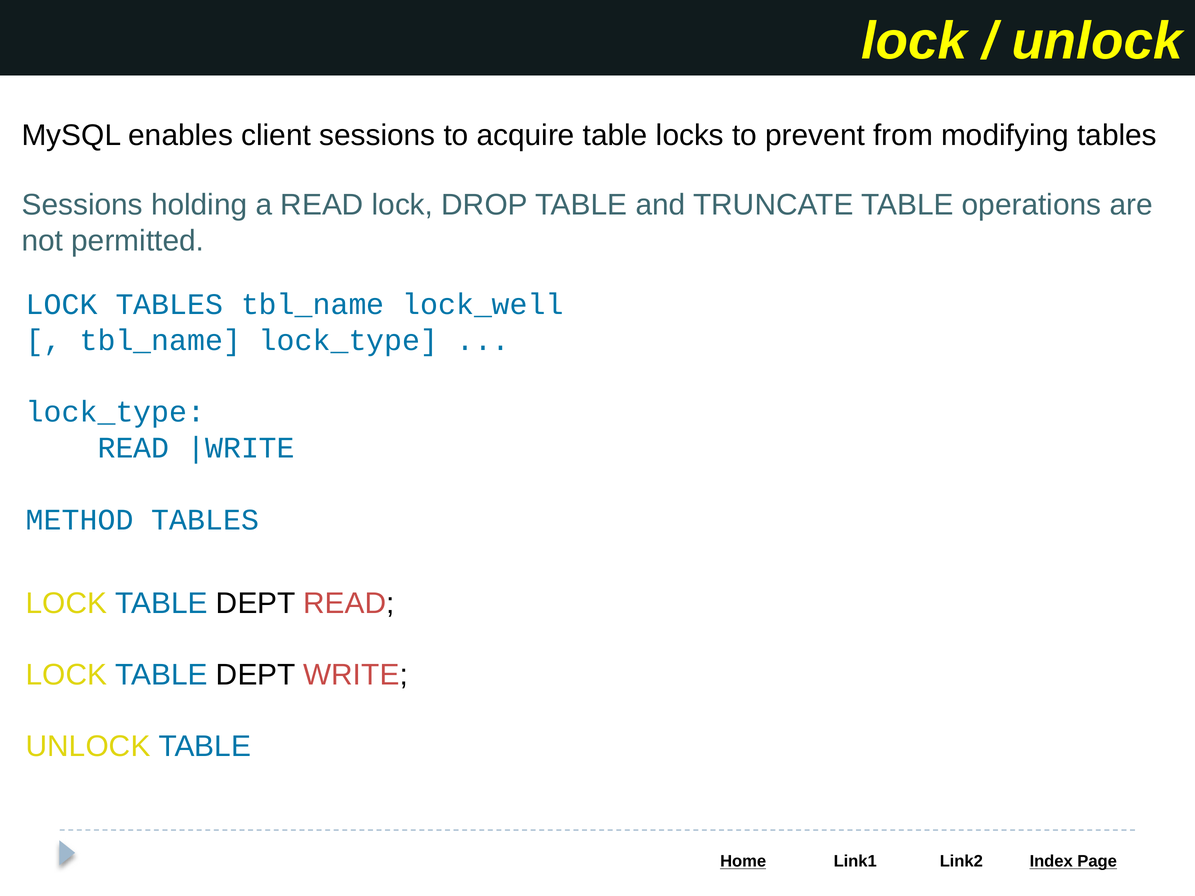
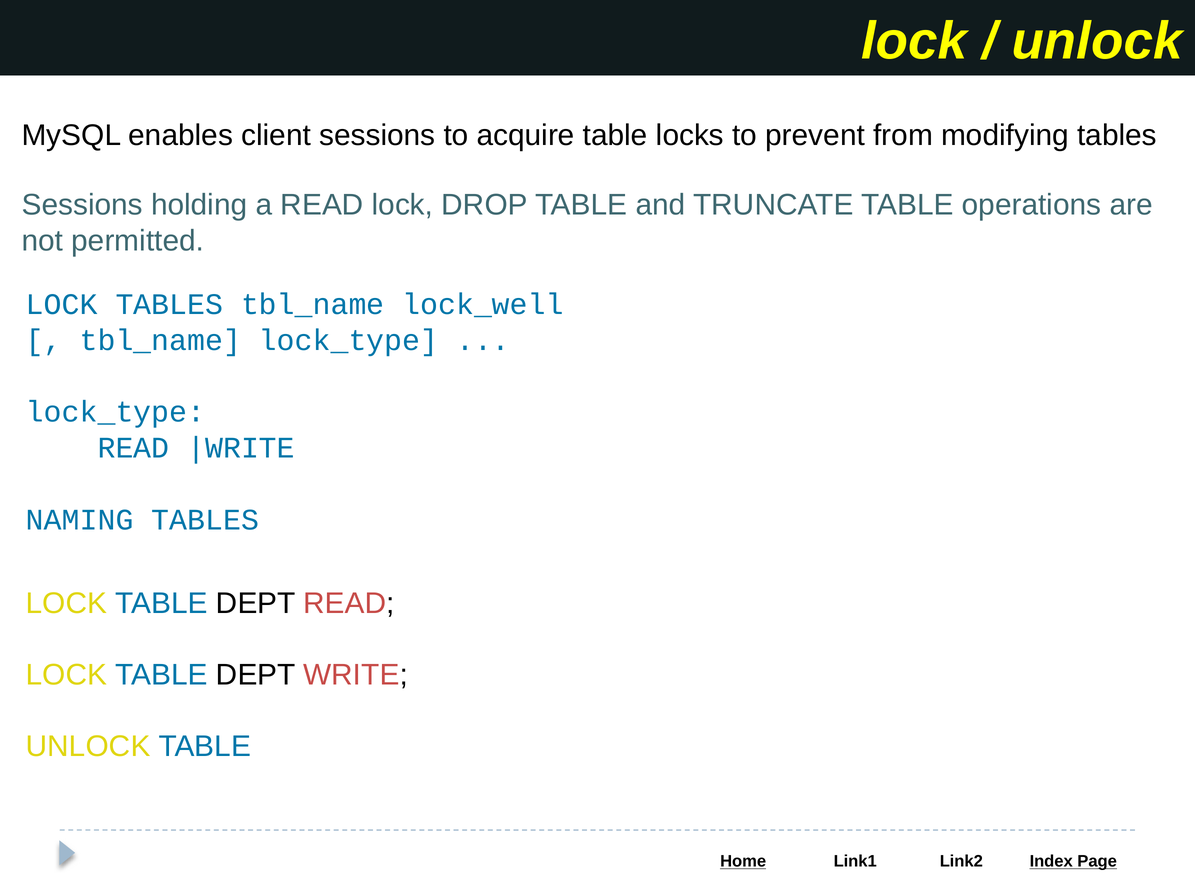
METHOD: METHOD -> NAMING (80, 520)
